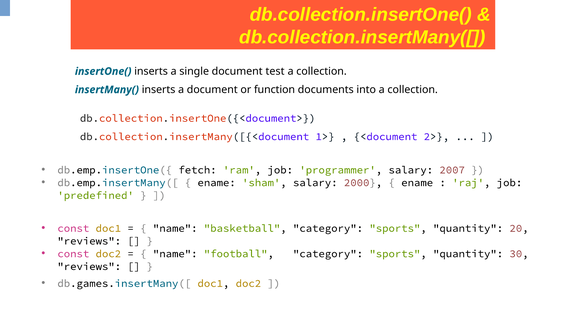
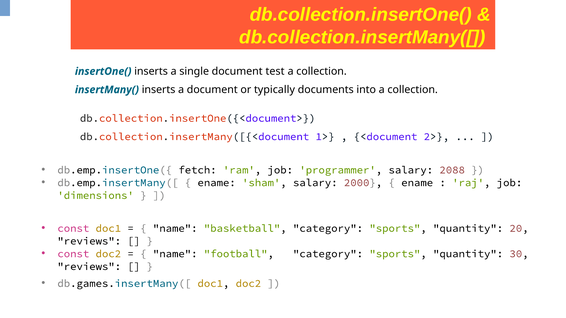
function: function -> typically (274, 90)
2007: 2007 -> 2088 (452, 170)
predefined: predefined -> dimensions (96, 196)
